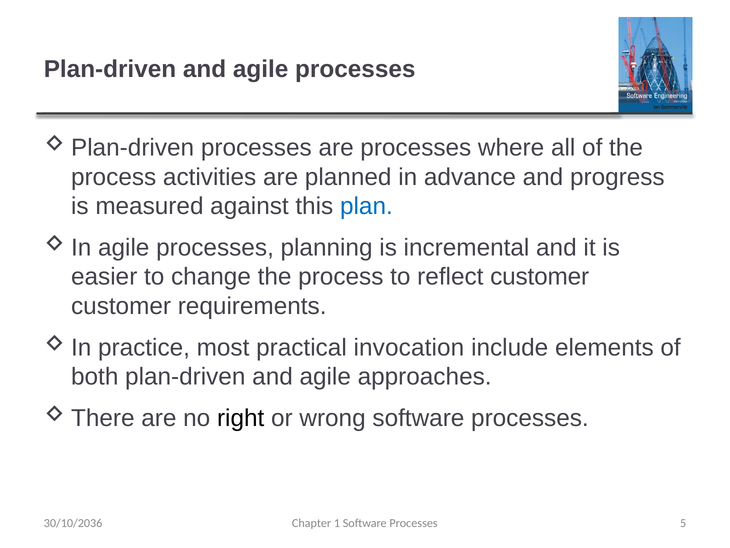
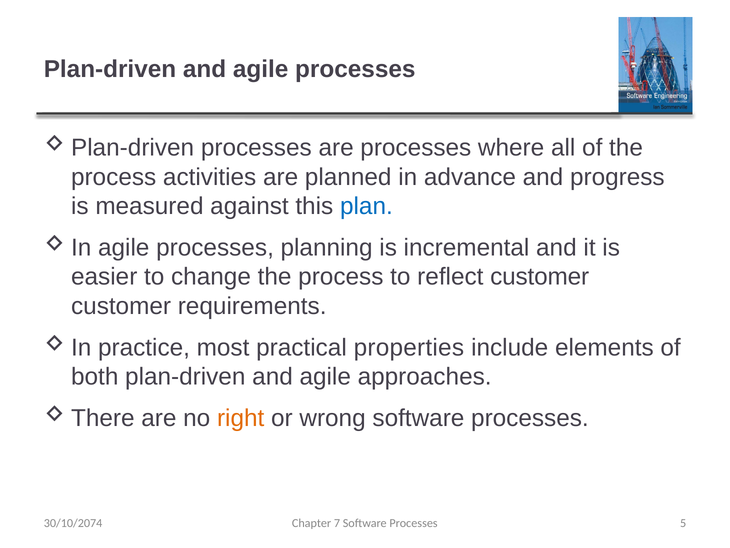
invocation: invocation -> properties (409, 347)
right colour: black -> orange (241, 418)
30/10/2036: 30/10/2036 -> 30/10/2074 (73, 523)
1: 1 -> 7 (337, 523)
